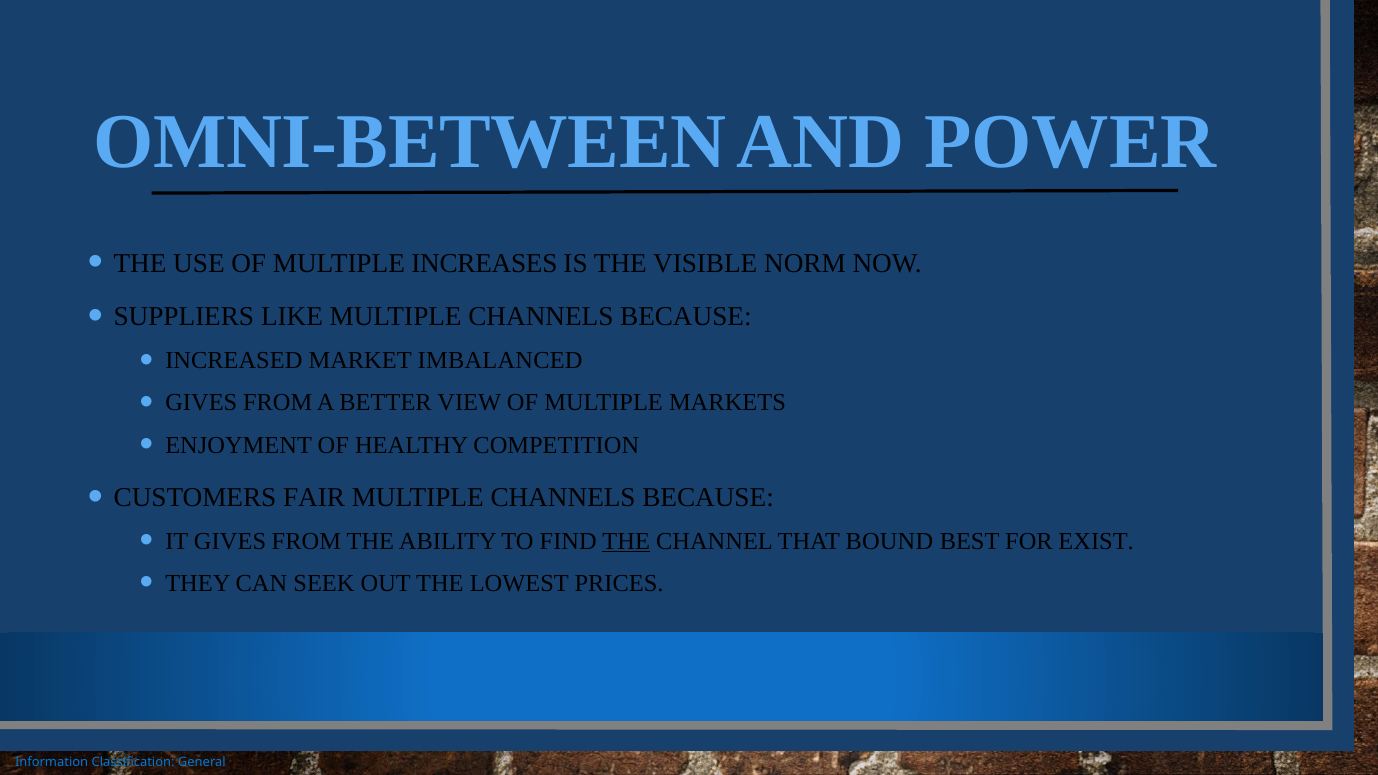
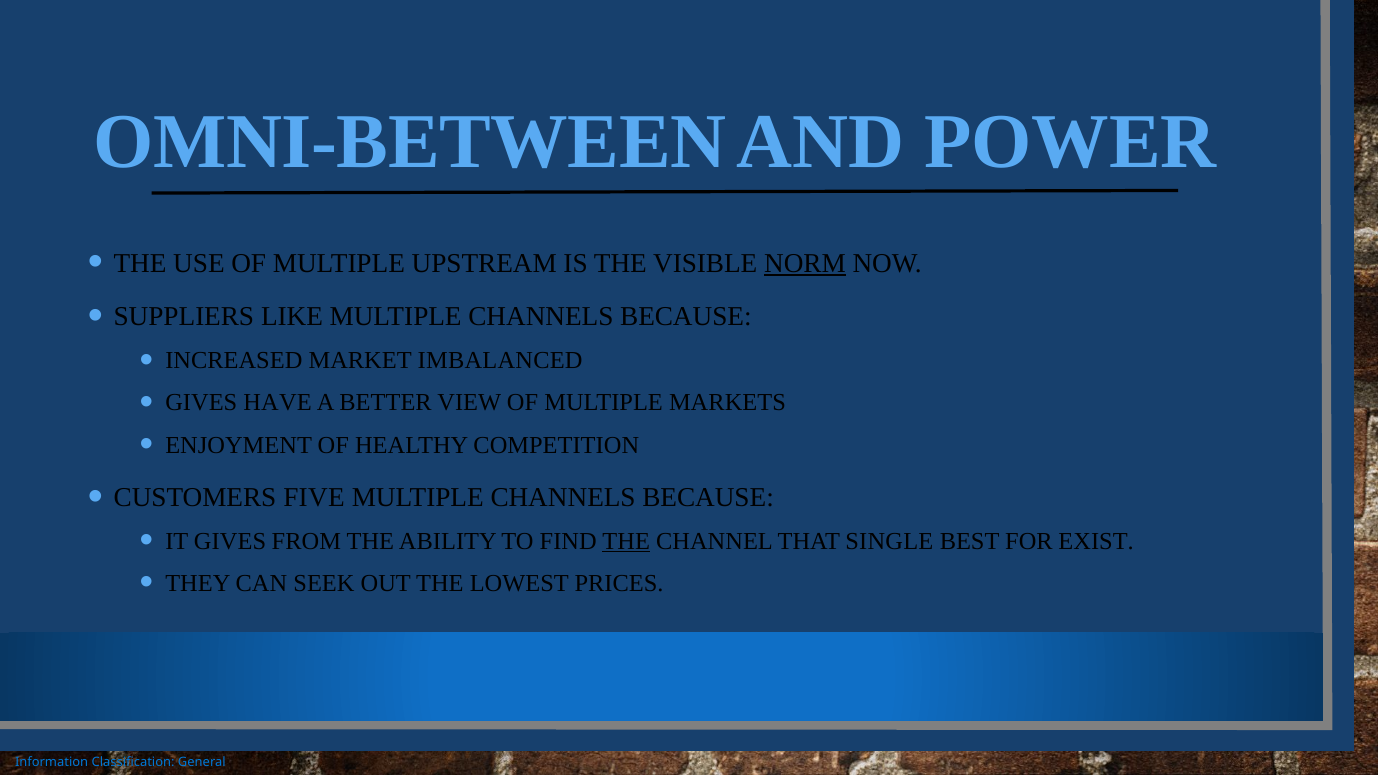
INCREASES: INCREASES -> UPSTREAM (484, 263)
NORM underline: none -> present (805, 263)
FROM: FROM -> HAVE (278, 403)
FAIR: FAIR -> FIVE (314, 497)
BOUND: BOUND -> SINGLE (889, 541)
